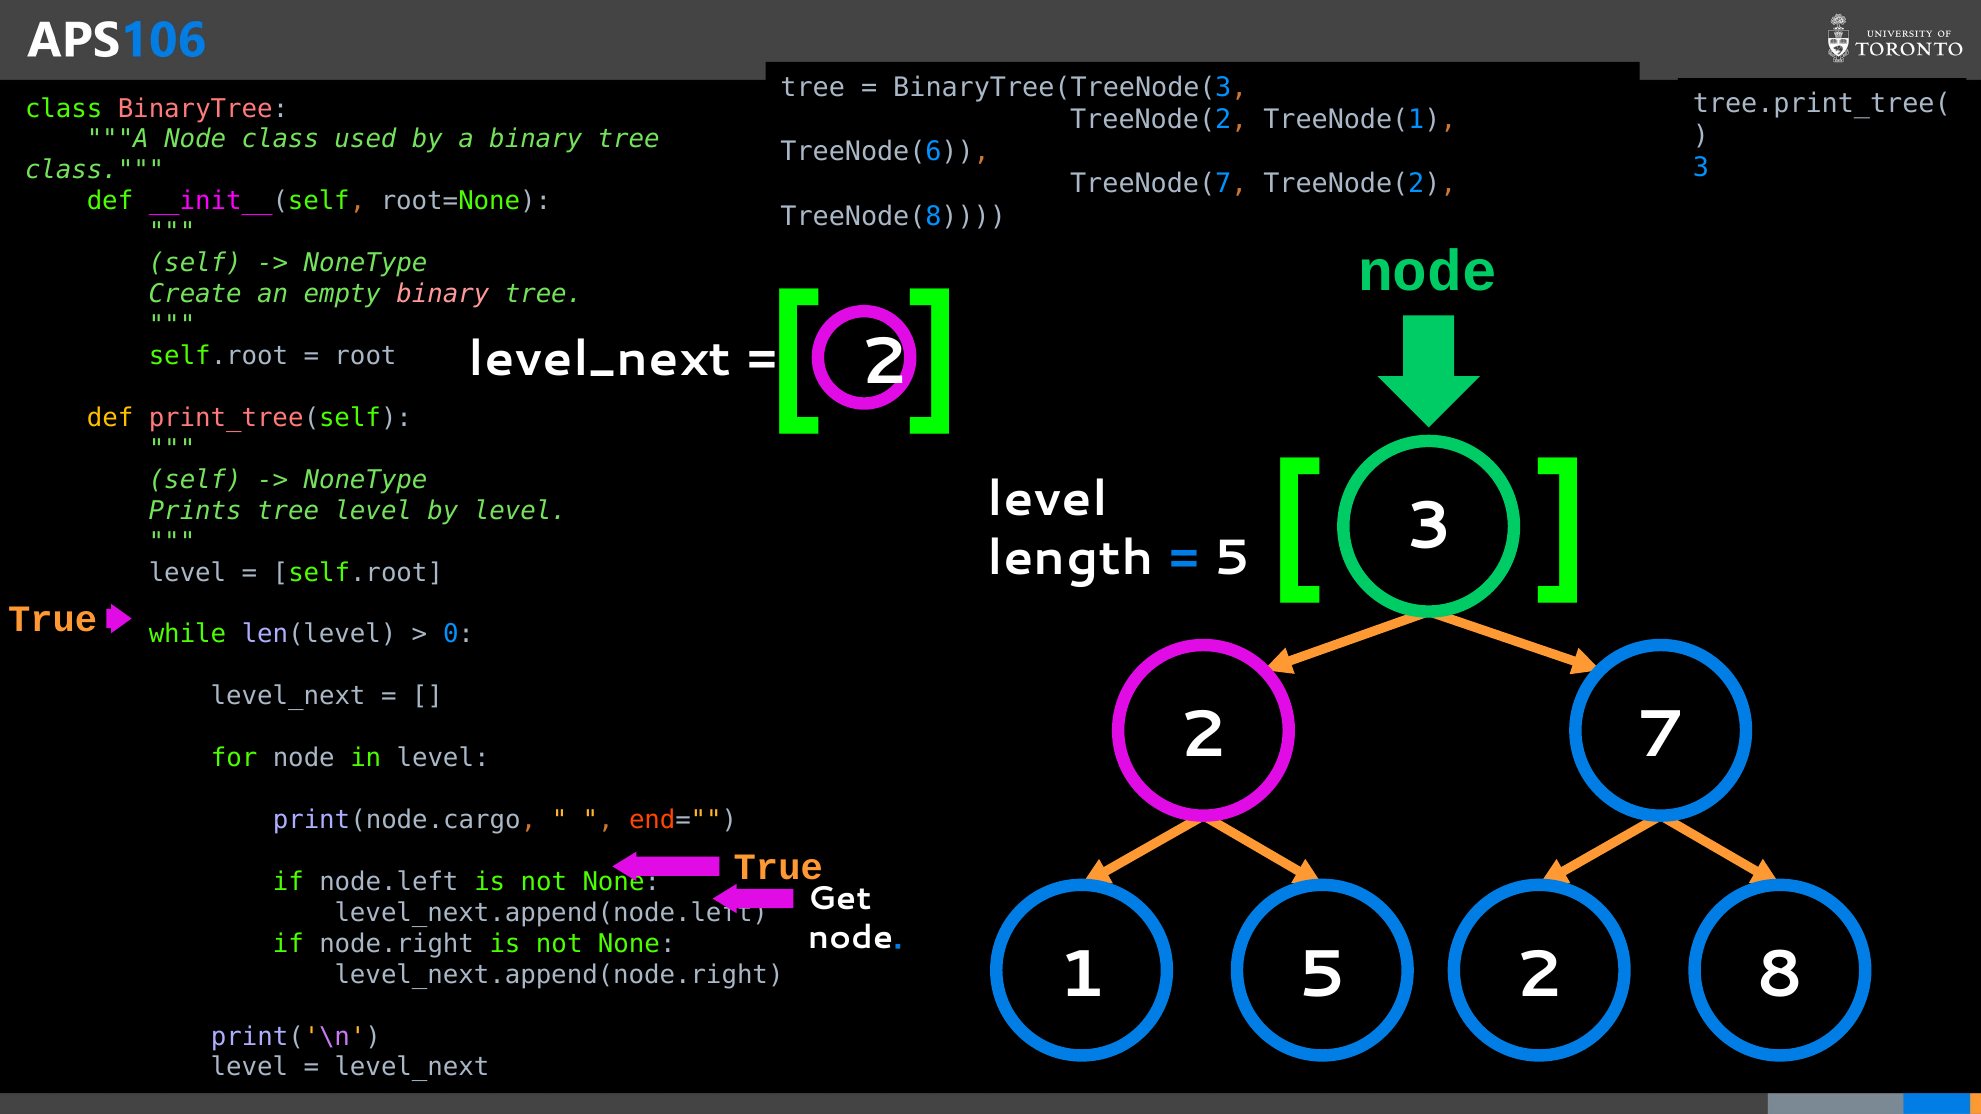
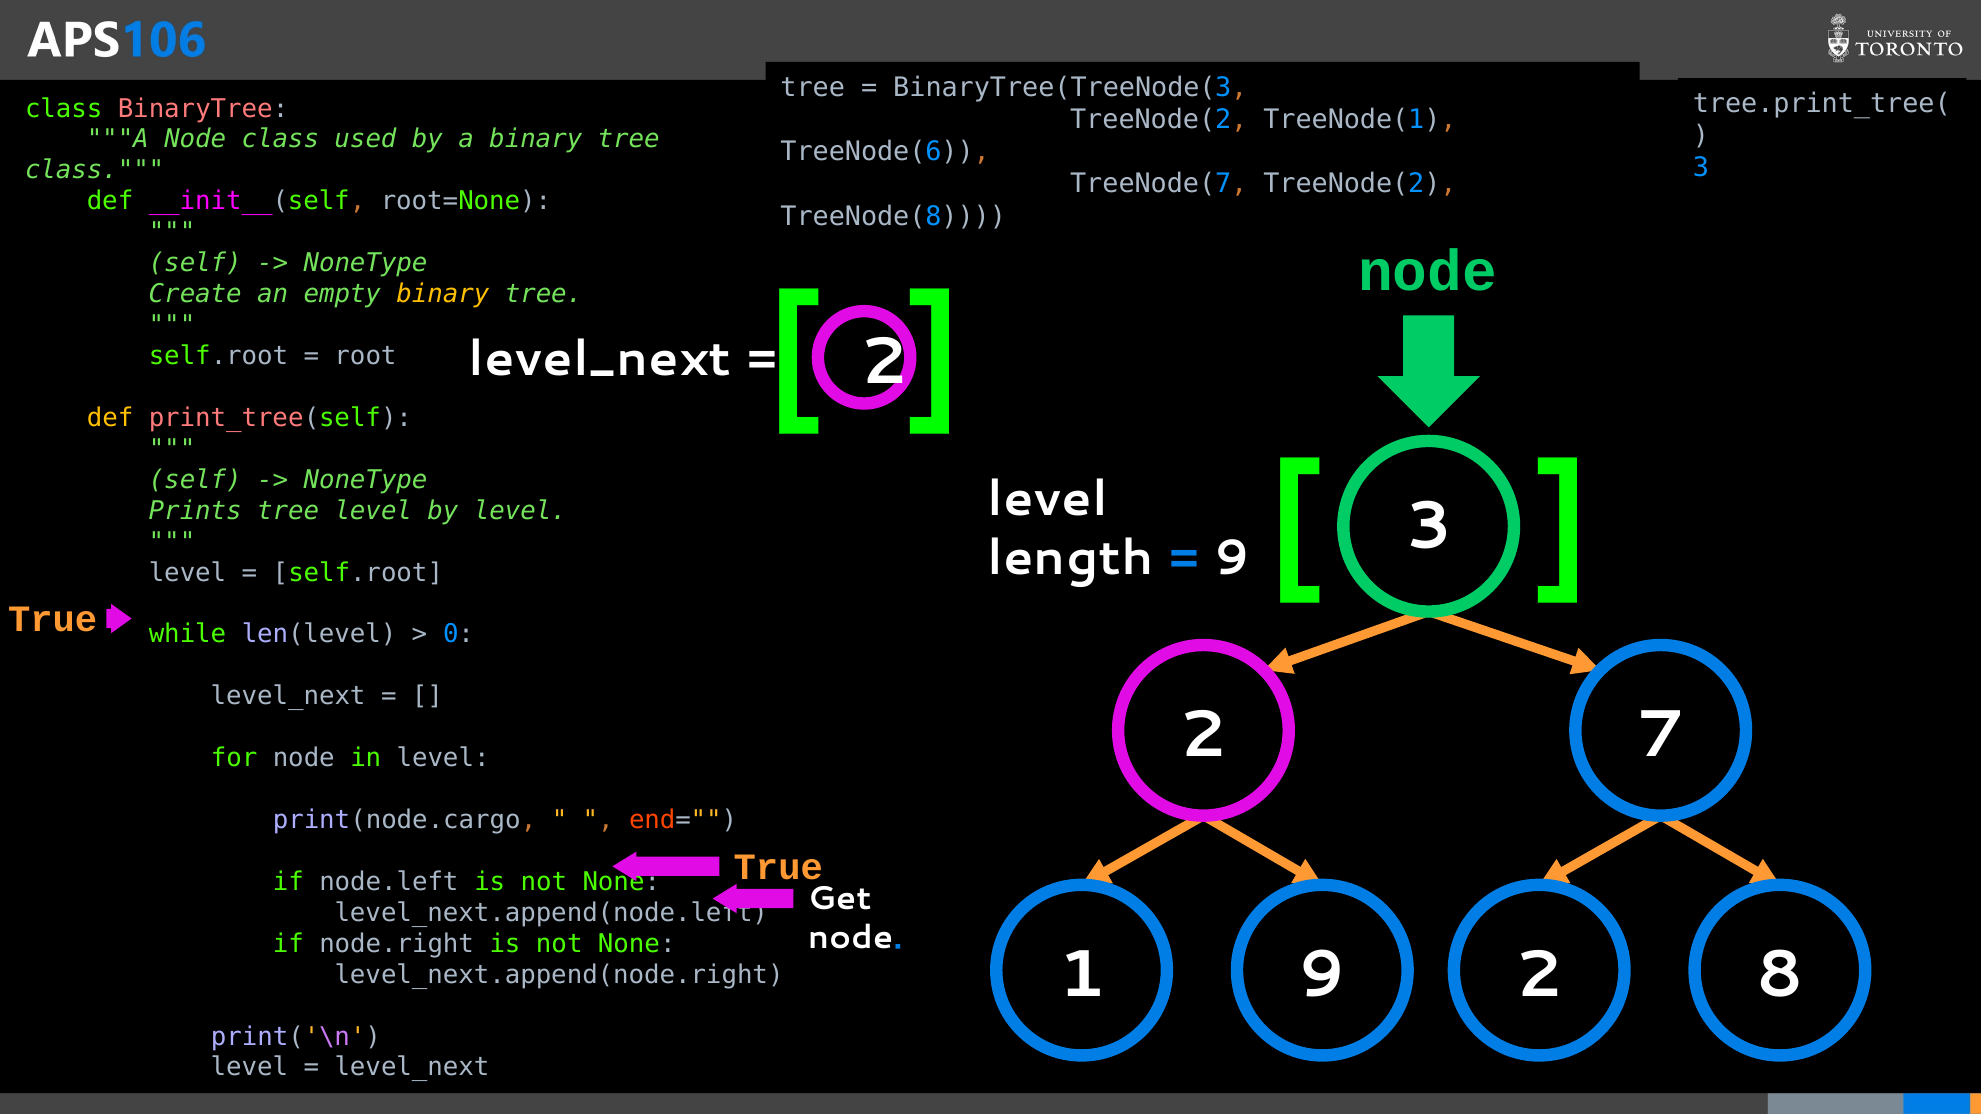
binary colour: pink -> yellow (443, 294)
5: 5 -> 9 (1232, 558)
1 5: 5 -> 9 (1322, 975)
